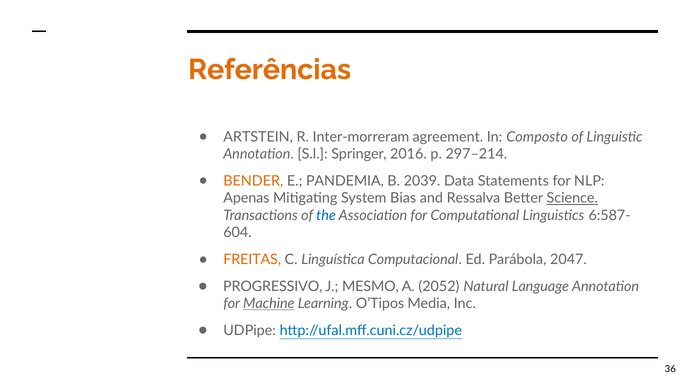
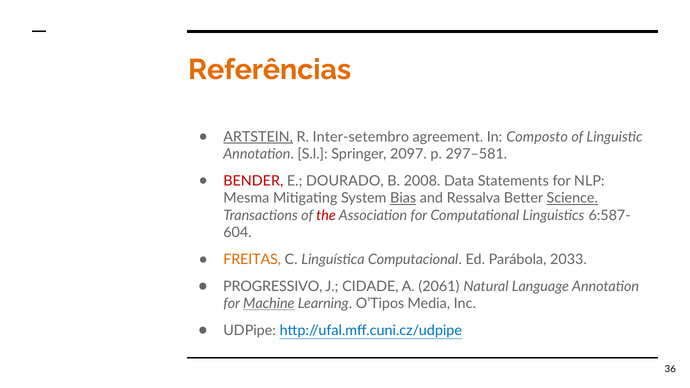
ARTSTEIN underline: none -> present (258, 137)
Inter-morreram: Inter-morreram -> Inter-setembro (361, 137)
2016: 2016 -> 2097 (408, 154)
297–214: 297–214 -> 297–581 (476, 154)
BENDER colour: orange -> red (253, 181)
PANDEMIA: PANDEMIA -> DOURADO (345, 181)
2039: 2039 -> 2008 (422, 181)
Apenas: Apenas -> Mesma (246, 198)
Bias underline: none -> present (403, 198)
the colour: blue -> red (326, 216)
2047: 2047 -> 2033 (568, 260)
MESMO: MESMO -> CIDADE (370, 286)
2052: 2052 -> 2061 (439, 286)
